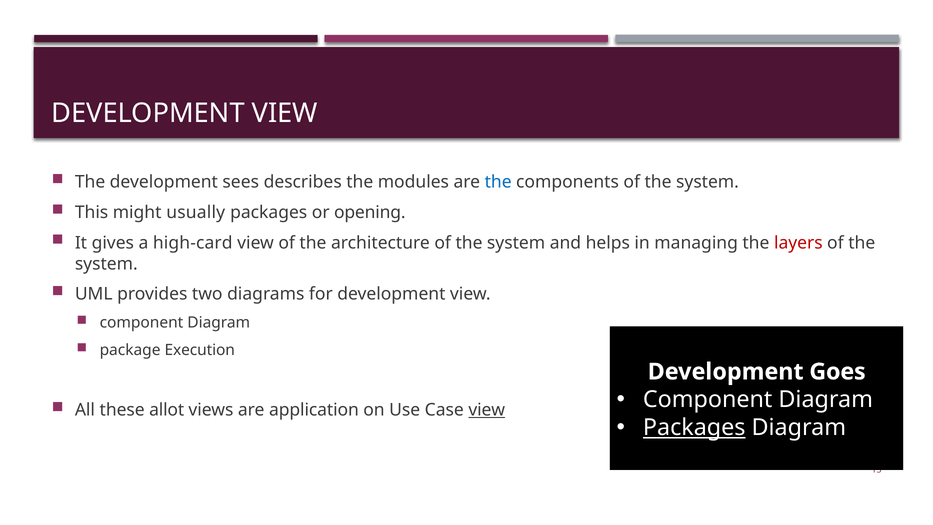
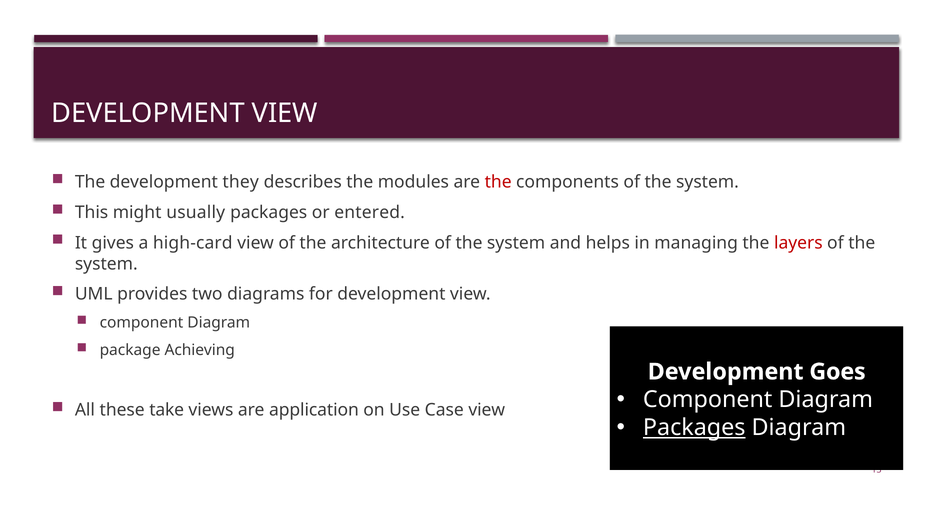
sees: sees -> they (241, 182)
the colour: blue -> red (498, 182)
opening: opening -> entered (370, 212)
Execution: Execution -> Achieving (200, 350)
allot: allot -> take (167, 410)
view underline: present -> none (487, 410)
